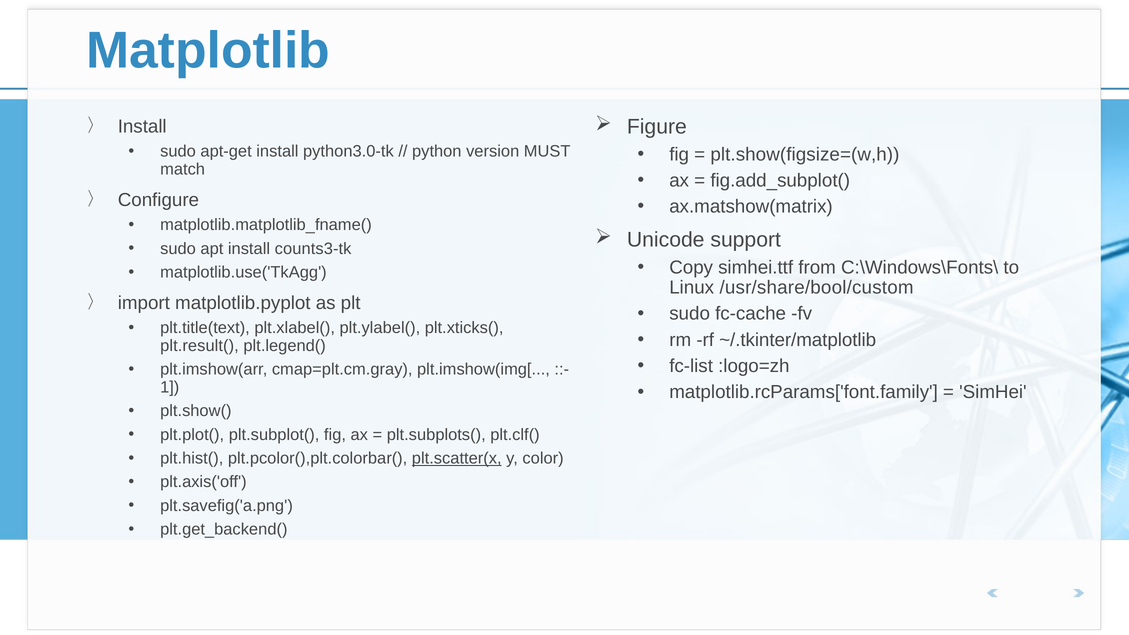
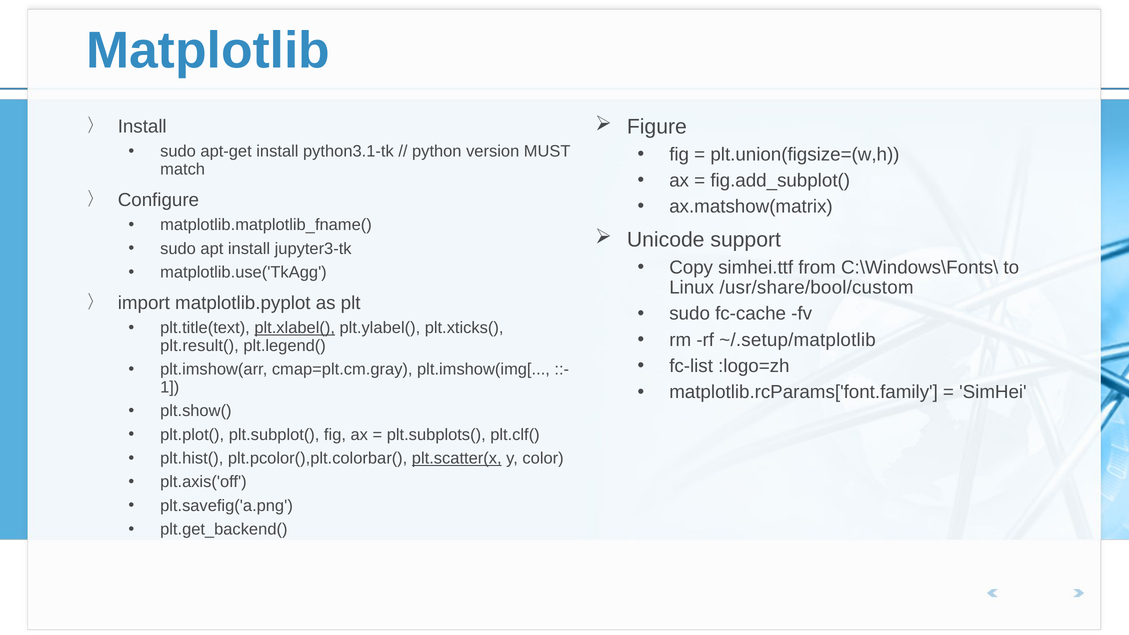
python3.0-tk: python3.0-tk -> python3.1-tk (348, 151)
plt.show(figsize=(w,h: plt.show(figsize=(w,h -> plt.union(figsize=(w,h (805, 154)
counts3-tk: counts3-tk -> jupyter3-tk (313, 249)
plt.xlabel( underline: none -> present (295, 328)
~/.tkinter/matplotlib: ~/.tkinter/matplotlib -> ~/.setup/matplotlib (798, 340)
